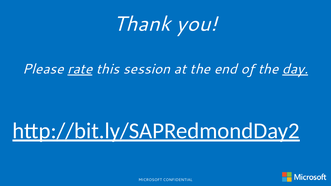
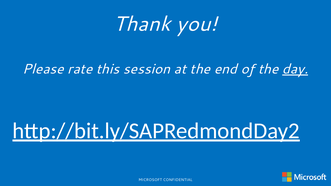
rate underline: present -> none (80, 69)
